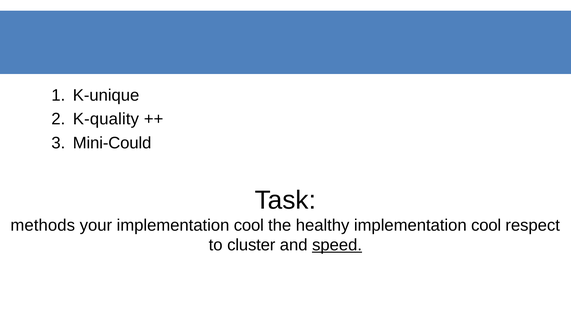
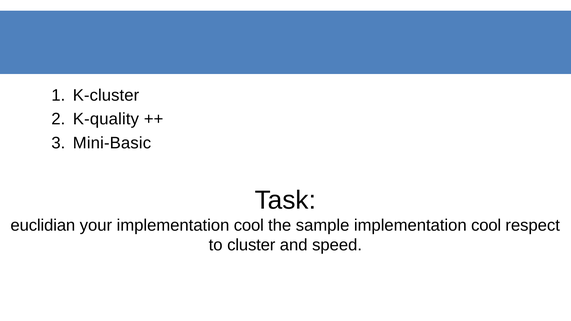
K-unique: K-unique -> K-cluster (106, 95)
Mini-Could: Mini-Could -> Mini-Basic (112, 143)
methods: methods -> euclidian (43, 225)
healthy: healthy -> sample (323, 225)
speed underline: present -> none (337, 245)
